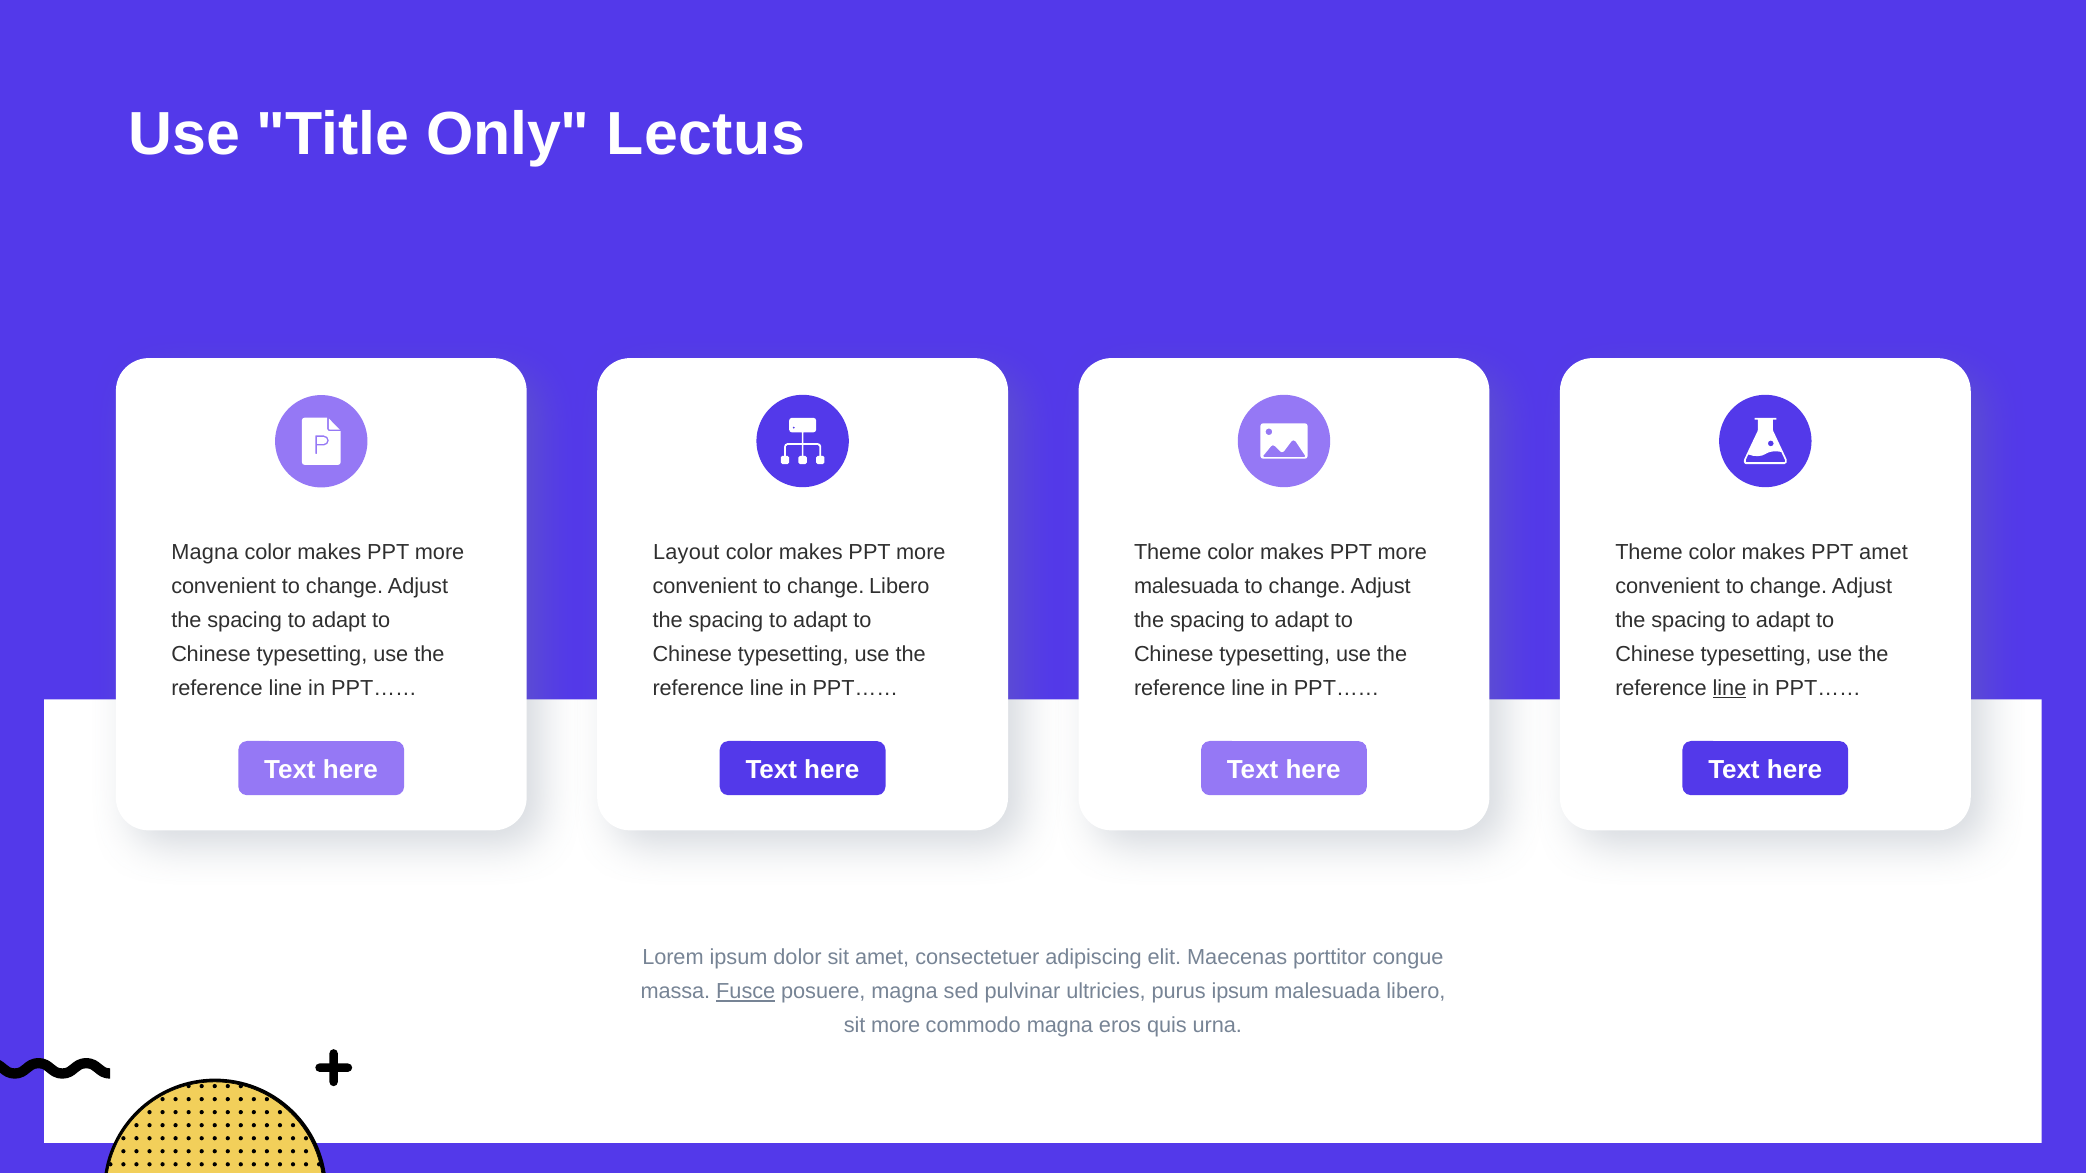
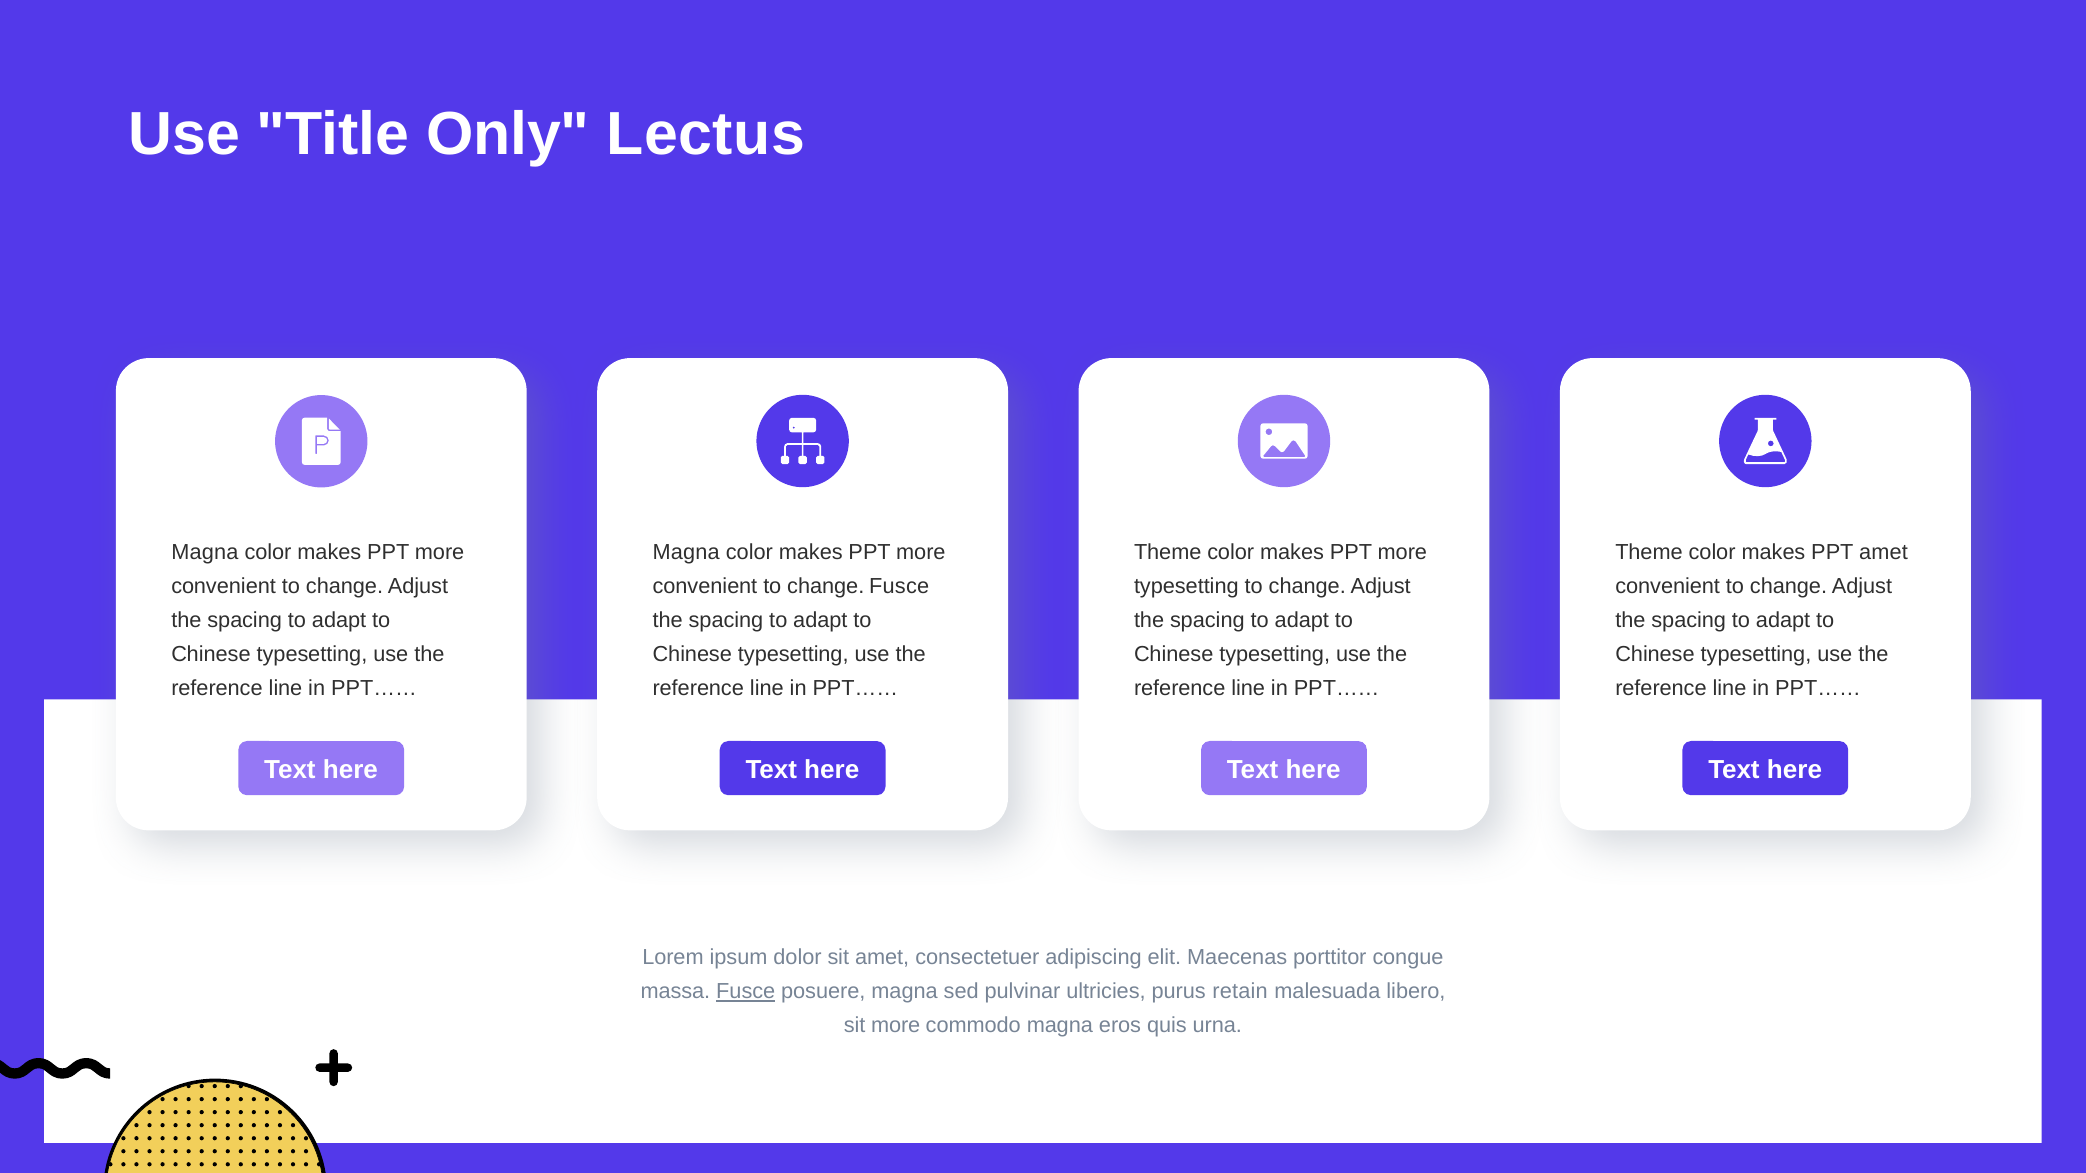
Layout: Layout -> Magna (686, 553)
change Libero: Libero -> Fusce (899, 587)
malesuada: malesuada -> typesetting (1186, 587)
line underline: present -> none (1730, 688)
purus ipsum: ipsum -> retain (1240, 992)
